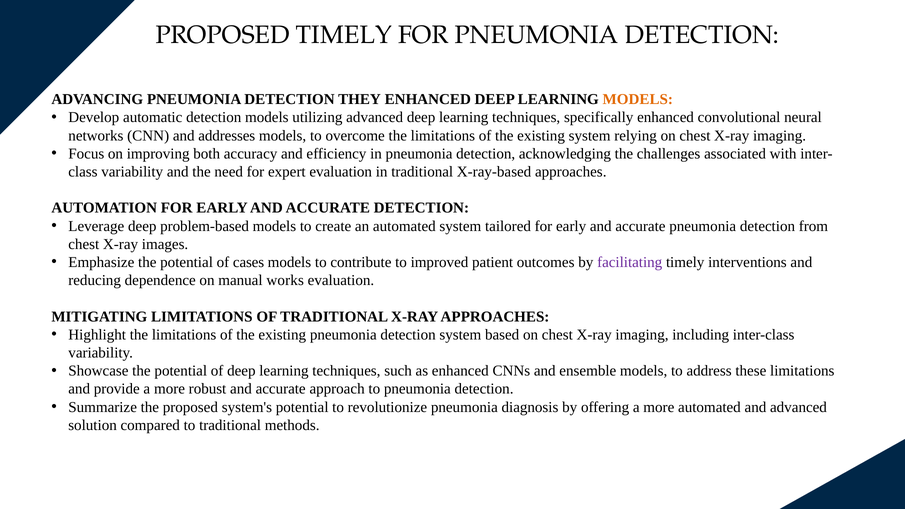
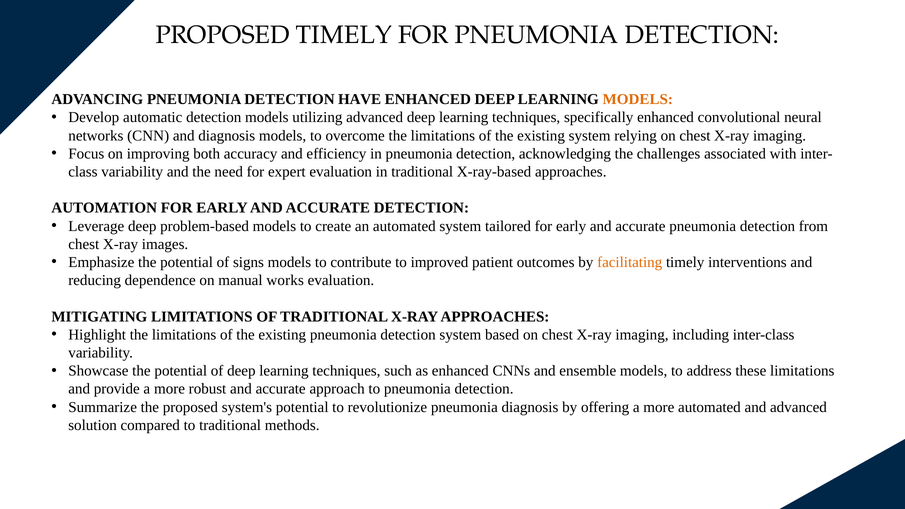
THEY: THEY -> HAVE (360, 99)
and addresses: addresses -> diagnosis (227, 136)
cases: cases -> signs (248, 262)
facilitating colour: purple -> orange (630, 262)
